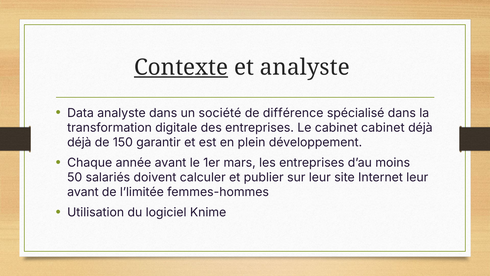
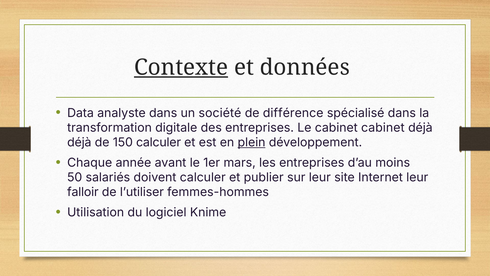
et analyste: analyste -> données (305, 67)
150 garantir: garantir -> calculer (159, 142)
plein underline: none -> present (252, 142)
avant: avant -> falloir (83, 192)
l’limitée: l’limitée -> l’utiliser (142, 192)
